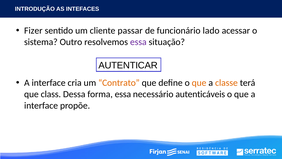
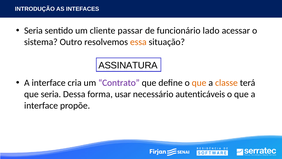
Fizer: Fizer -> Seria (33, 31)
essa colour: purple -> orange (138, 42)
AUTENTICAR: AUTENTICAR -> ASSINATURA (128, 65)
Contrato colour: orange -> purple (119, 83)
que class: class -> seria (51, 94)
forma essa: essa -> usar (123, 94)
